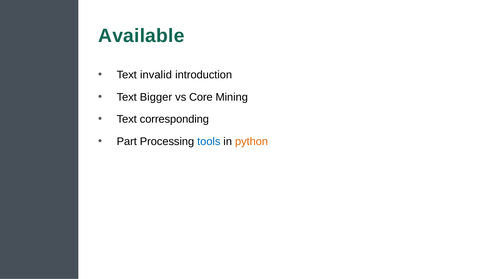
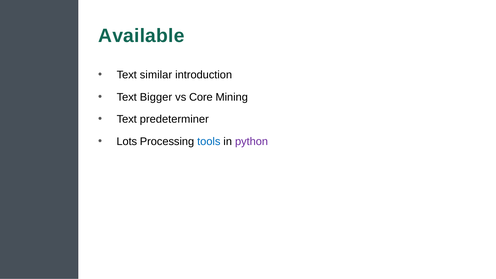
invalid: invalid -> similar (156, 75)
corresponding: corresponding -> predeterminer (174, 119)
Part: Part -> Lots (127, 142)
python colour: orange -> purple (252, 142)
